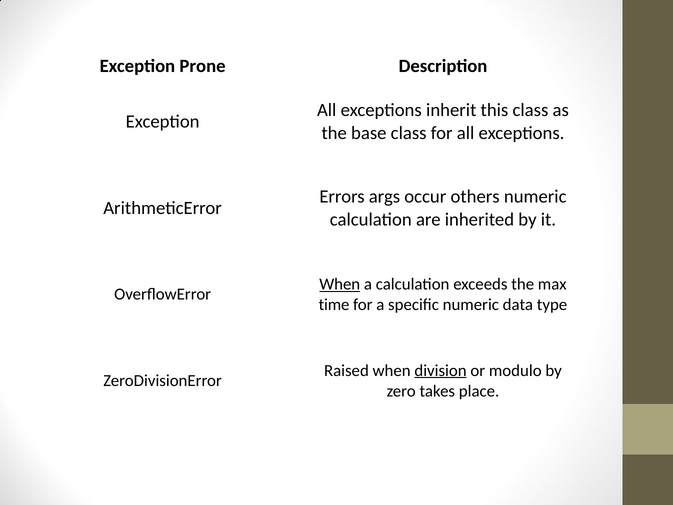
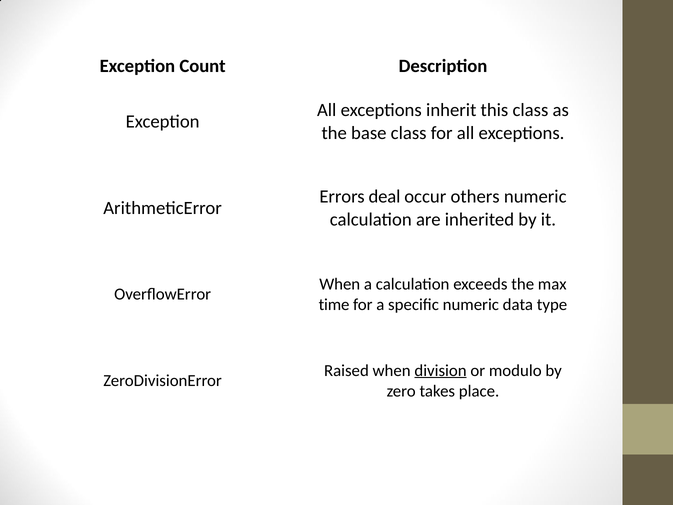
Prone: Prone -> Count (203, 66)
args: args -> deal (385, 196)
When underline: present -> none (340, 284)
